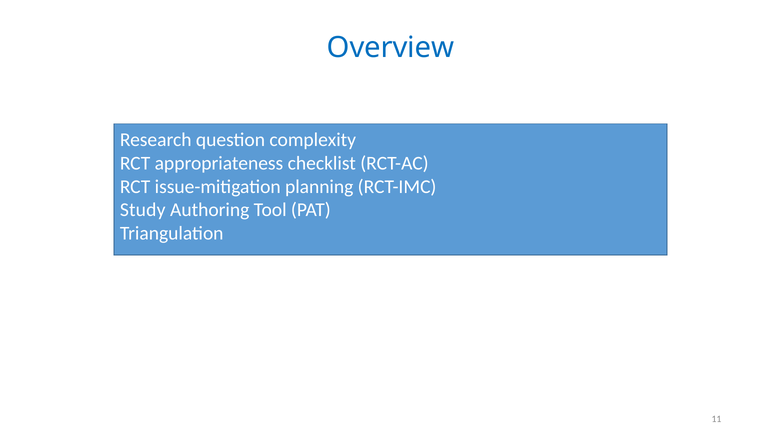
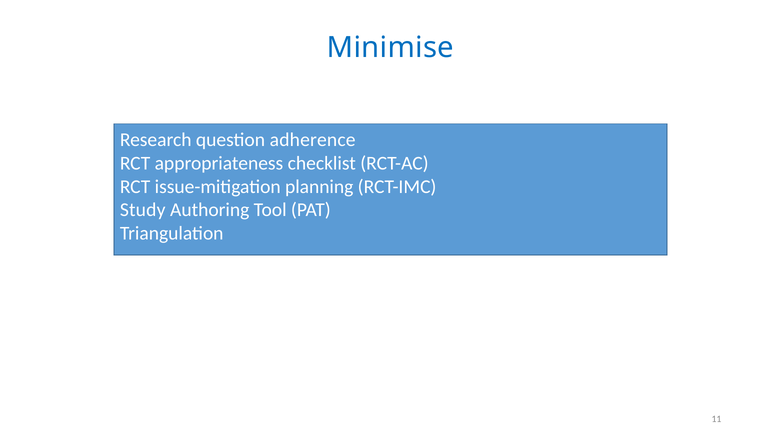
Overview: Overview -> Minimise (390, 48)
complexity: complexity -> adherence (313, 140)
